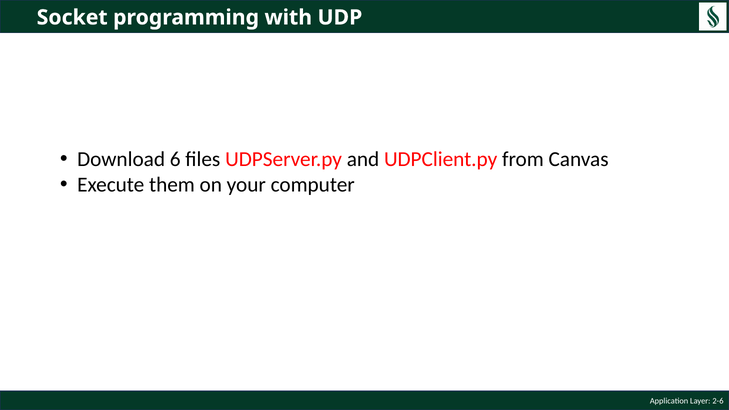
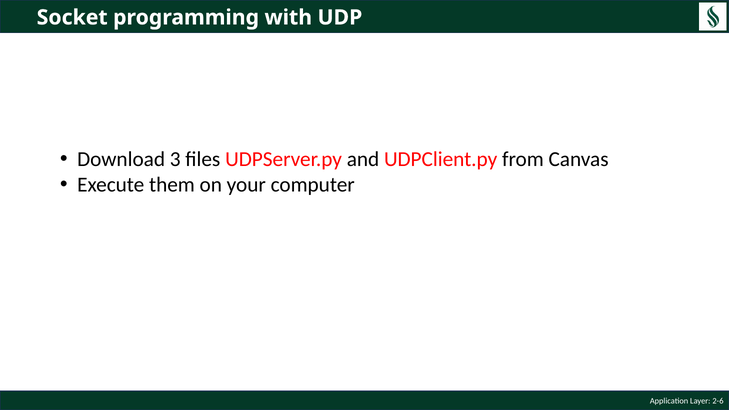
6: 6 -> 3 (175, 159)
